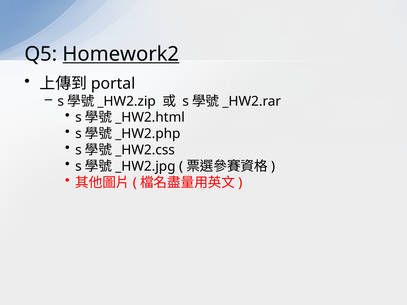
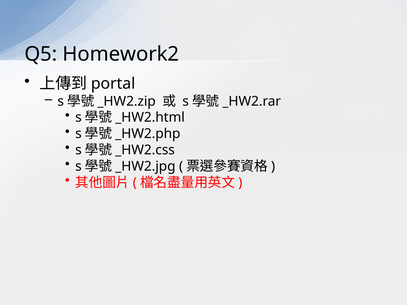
Homework2 underline: present -> none (121, 54)
